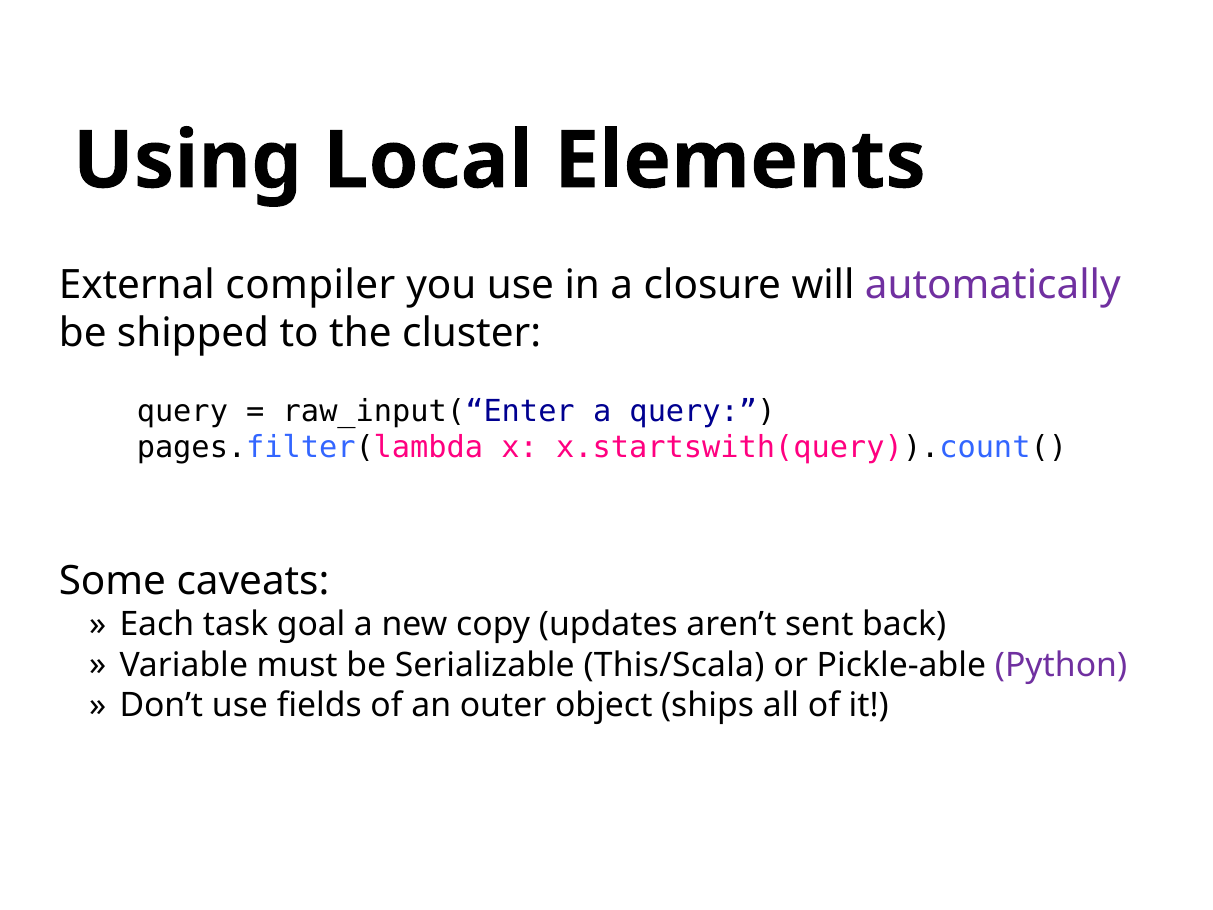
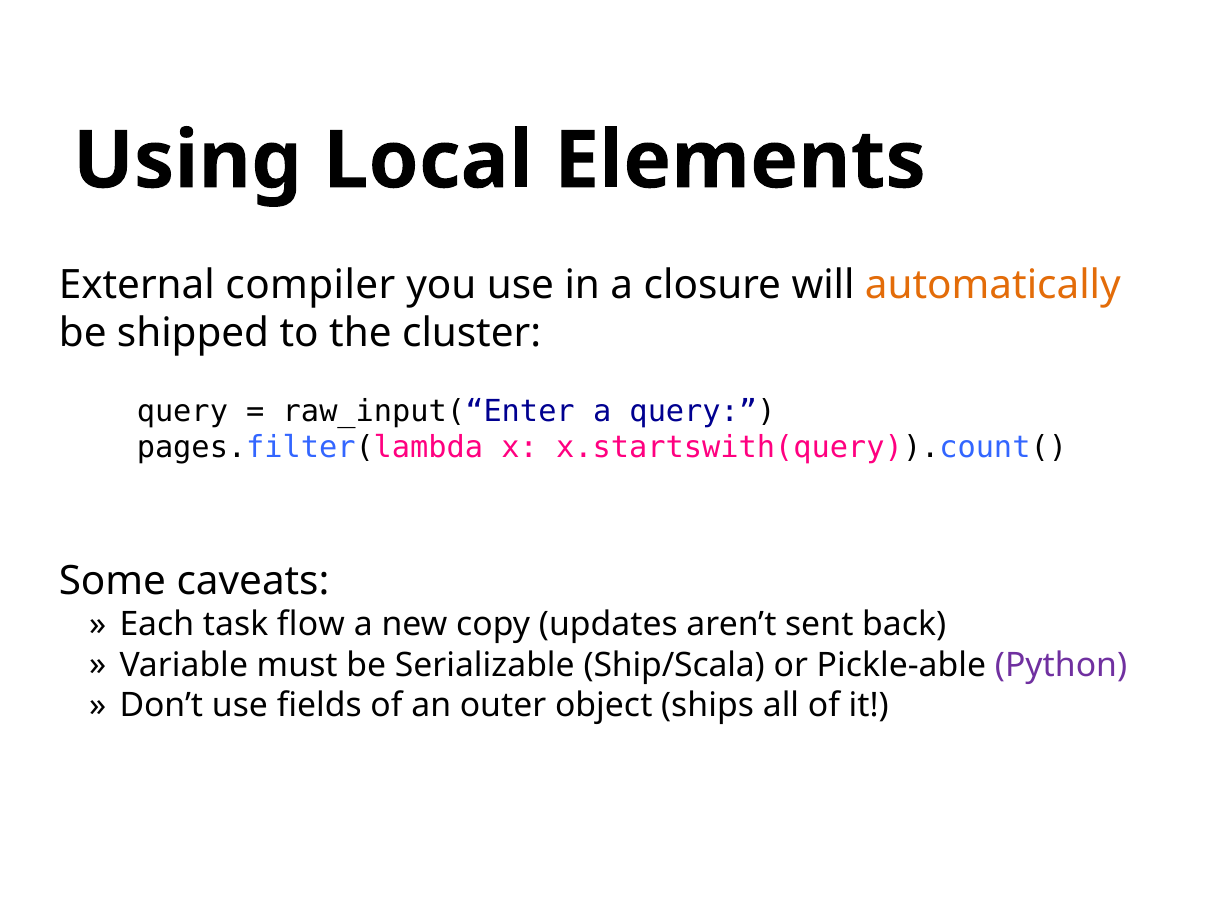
automatically colour: purple -> orange (993, 285)
goal: goal -> flow (311, 625)
This/Scala: This/Scala -> Ship/Scala (674, 665)
